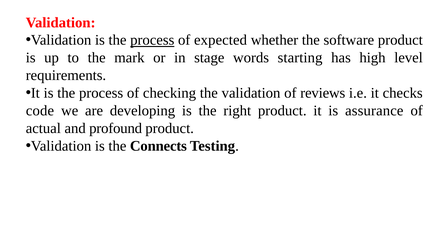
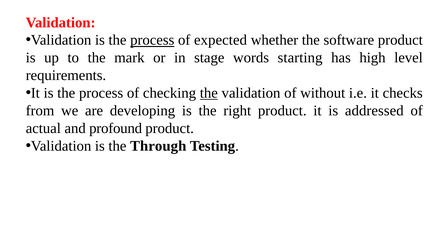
the underline: none -> present (209, 93)
reviews: reviews -> without (323, 93)
code: code -> from (40, 111)
assurance: assurance -> addressed (374, 111)
Connects: Connects -> Through (158, 146)
